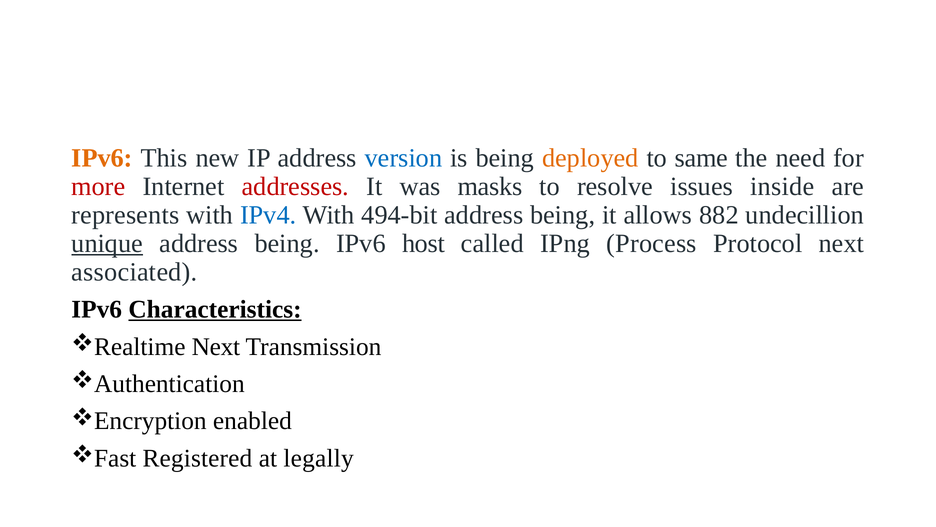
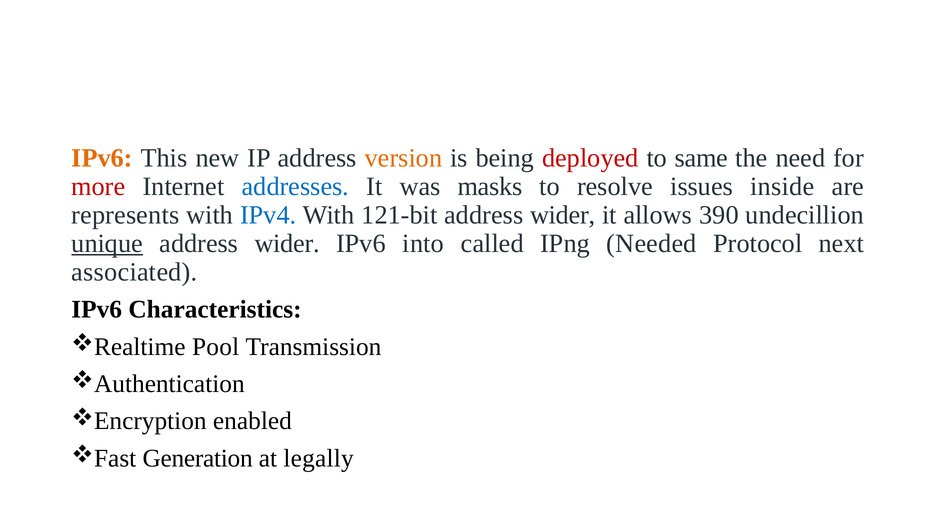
version colour: blue -> orange (403, 158)
deployed colour: orange -> red (590, 158)
addresses colour: red -> blue (295, 186)
494-bit: 494-bit -> 121-bit (399, 215)
being: being -> wider (563, 215)
882: 882 -> 390 (719, 215)
being: being -> wider (287, 243)
host: host -> into (423, 243)
Process: Process -> Needed (651, 243)
Characteristics underline: present -> none (215, 309)
Next: Next -> Pool (216, 346)
Registered: Registered -> Generation (198, 458)
